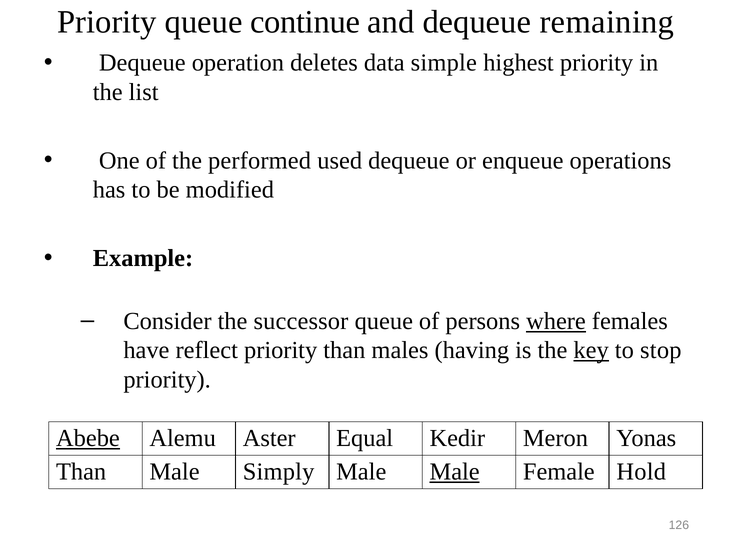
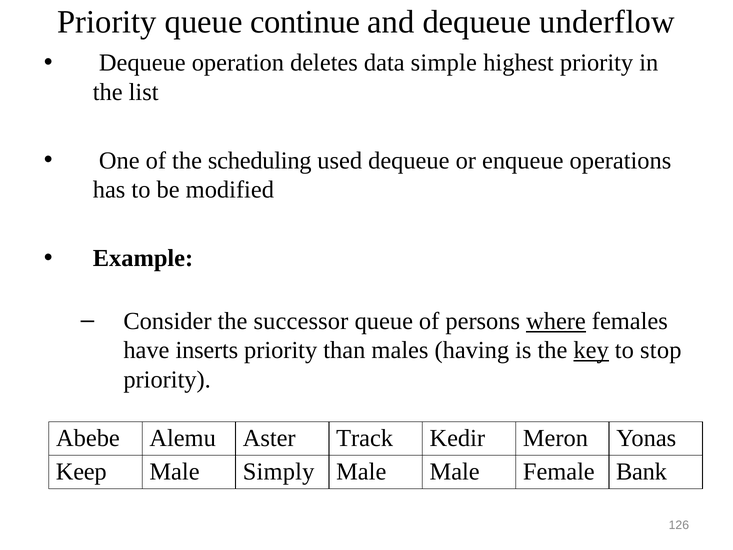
remaining: remaining -> underflow (607, 22)
performed: performed -> scheduling (260, 161)
reflect: reflect -> inserts (207, 350)
Abebe underline: present -> none (88, 438)
Equal: Equal -> Track (365, 438)
Than: Than -> Keep (81, 471)
Male underline: present -> none (455, 471)
Hold: Hold -> Bank (641, 471)
